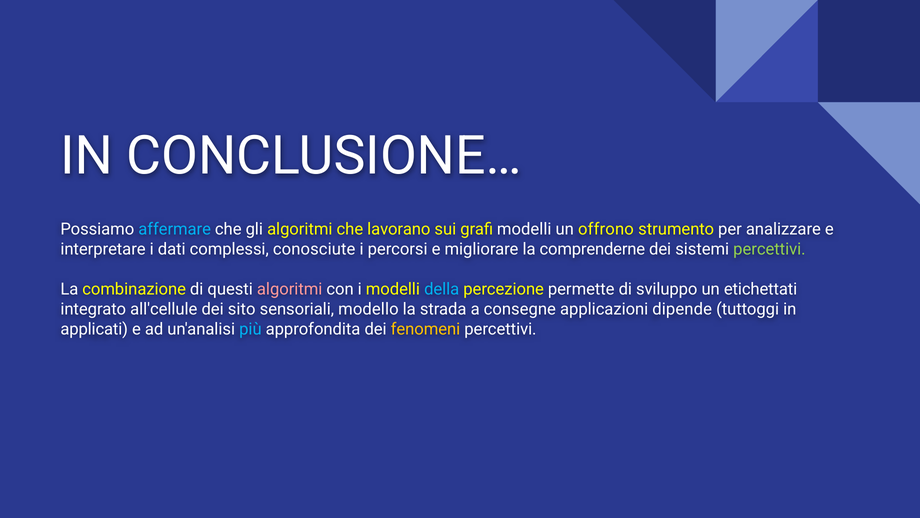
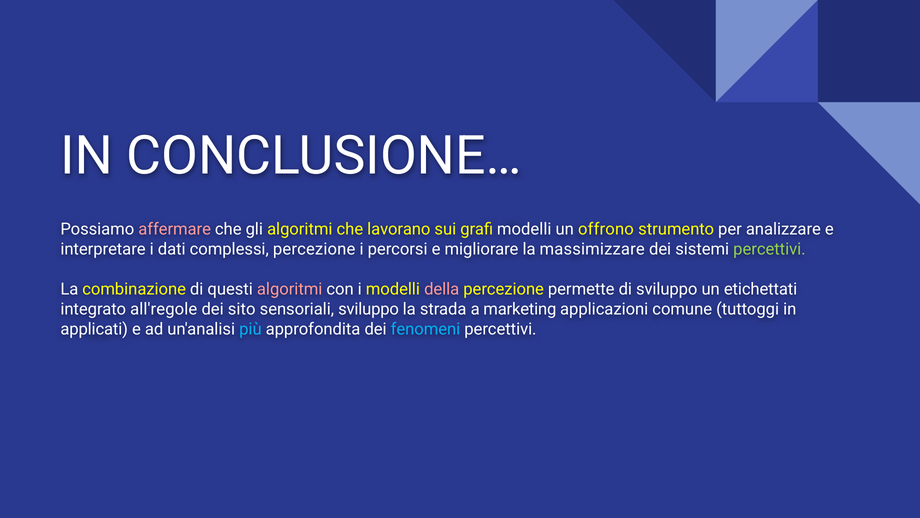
affermare colour: light blue -> pink (175, 229)
complessi conosciute: conosciute -> percezione (314, 249)
comprenderne: comprenderne -> massimizzare (592, 249)
della colour: light blue -> pink (442, 289)
all'cellule: all'cellule -> all'regole (164, 309)
sensoriali modello: modello -> sviluppo (369, 309)
consegne: consegne -> marketing (520, 309)
dipende: dipende -> comune (682, 309)
fenomeni colour: yellow -> light blue (426, 329)
